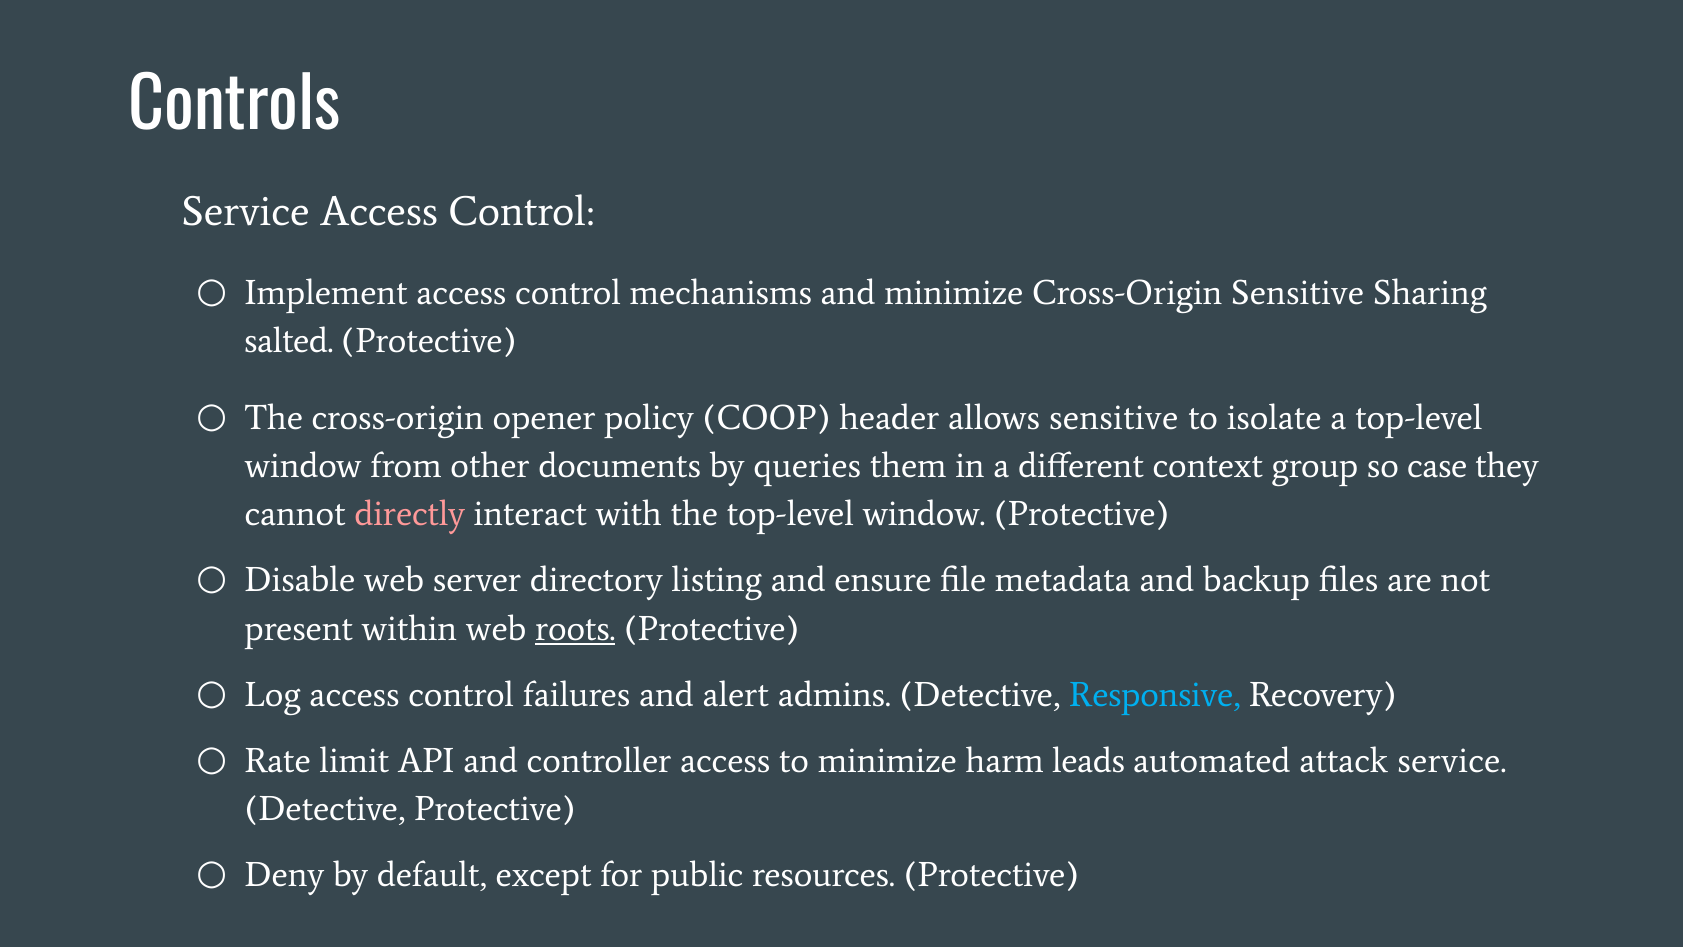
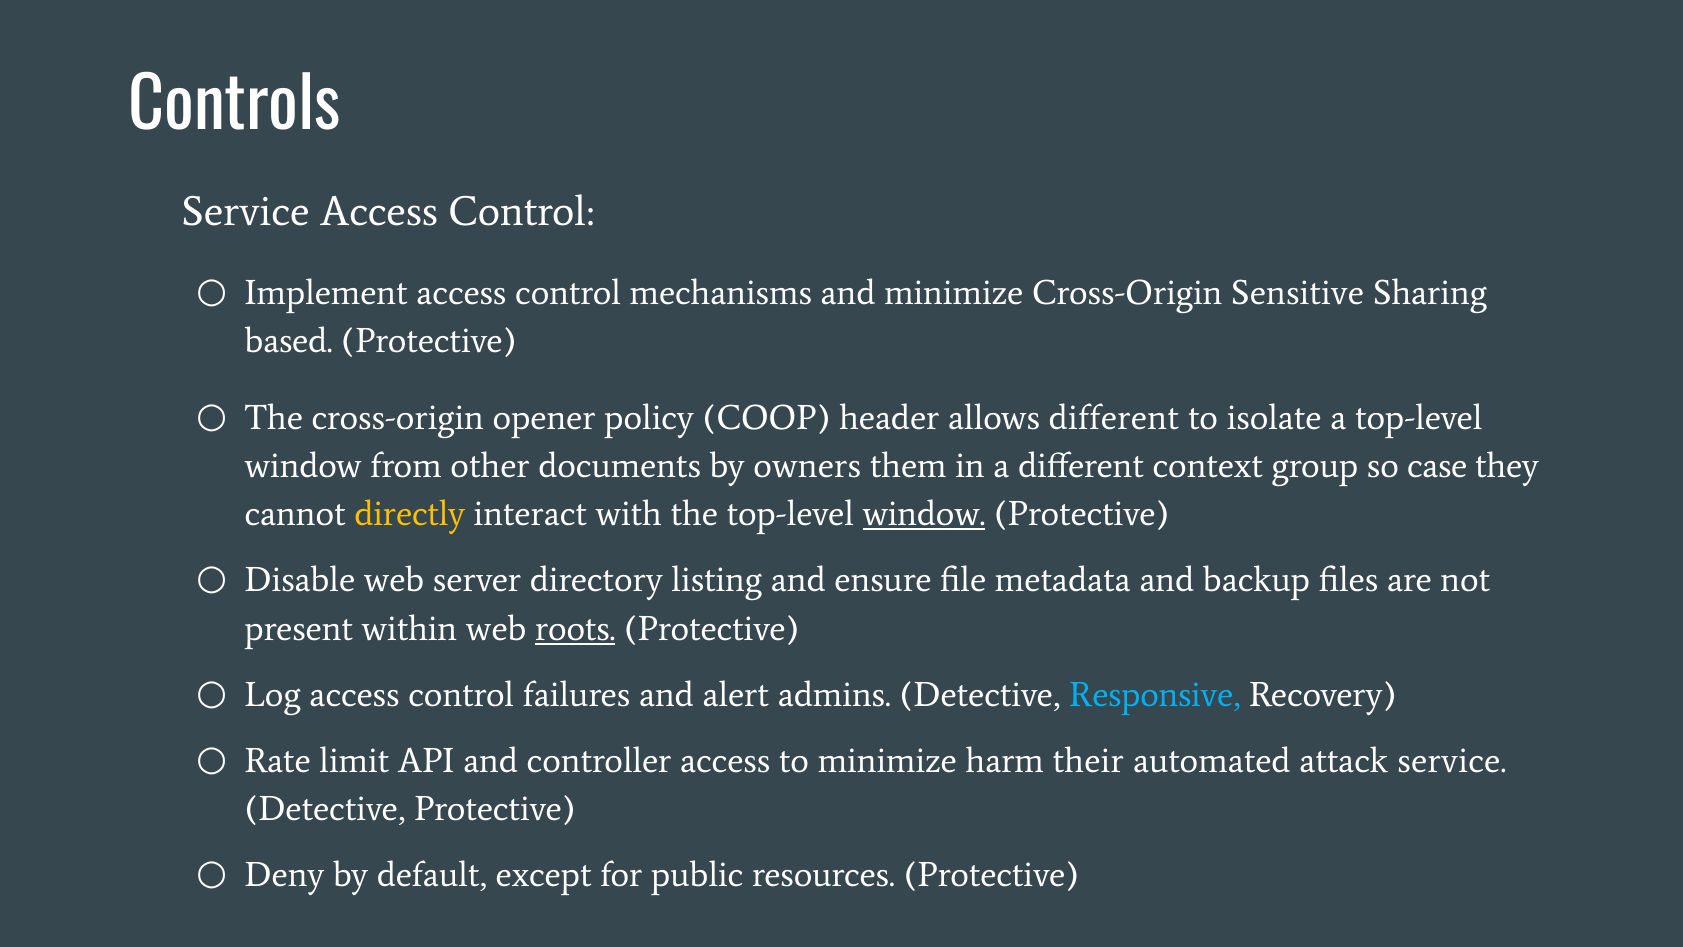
salted: salted -> based (289, 341)
allows sensitive: sensitive -> different (1114, 417)
queries: queries -> owners (807, 466)
directly colour: pink -> yellow (410, 514)
window underline: none -> present (924, 514)
leads: leads -> their (1088, 760)
